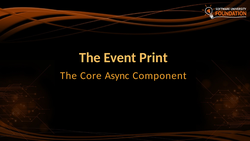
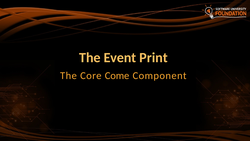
Async: Async -> Come (117, 76)
